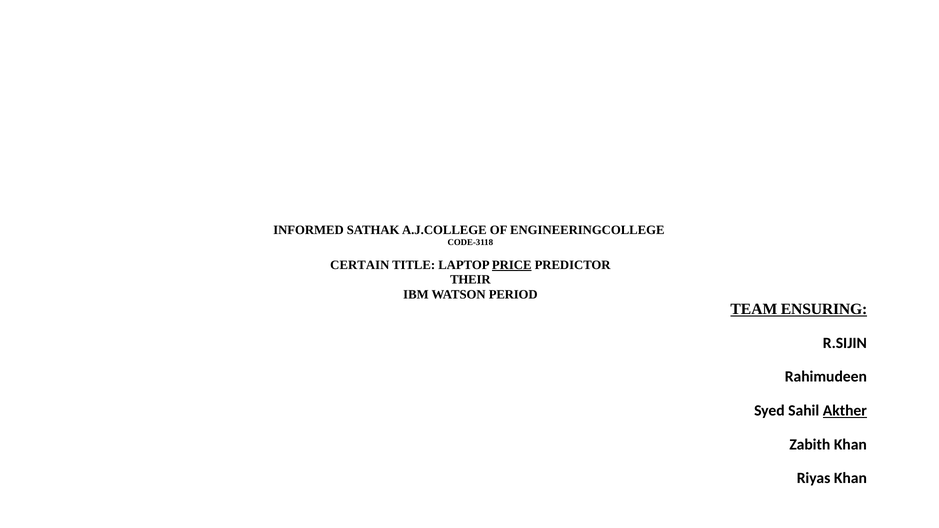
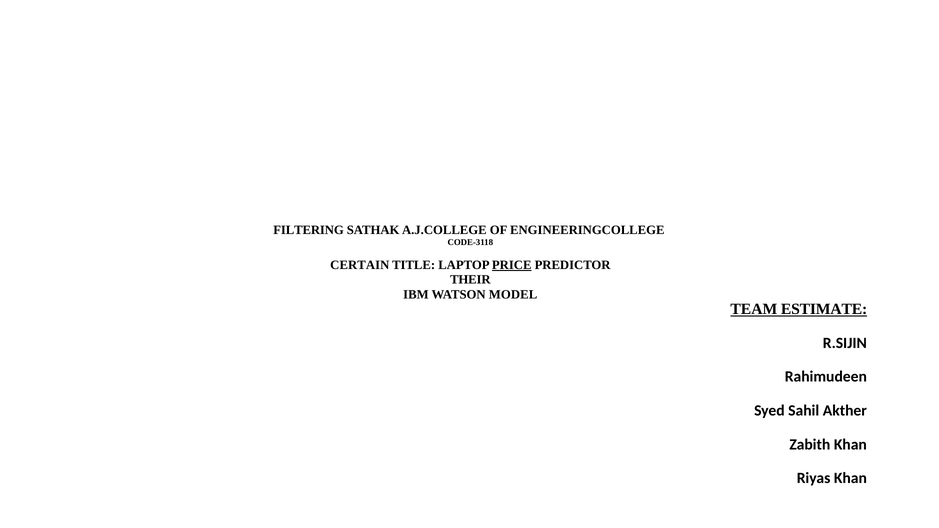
INFORMED: INFORMED -> FILTERING (309, 230)
PERIOD: PERIOD -> MODEL (513, 295)
ENSURING: ENSURING -> ESTIMATE (824, 309)
Akther underline: present -> none (845, 411)
